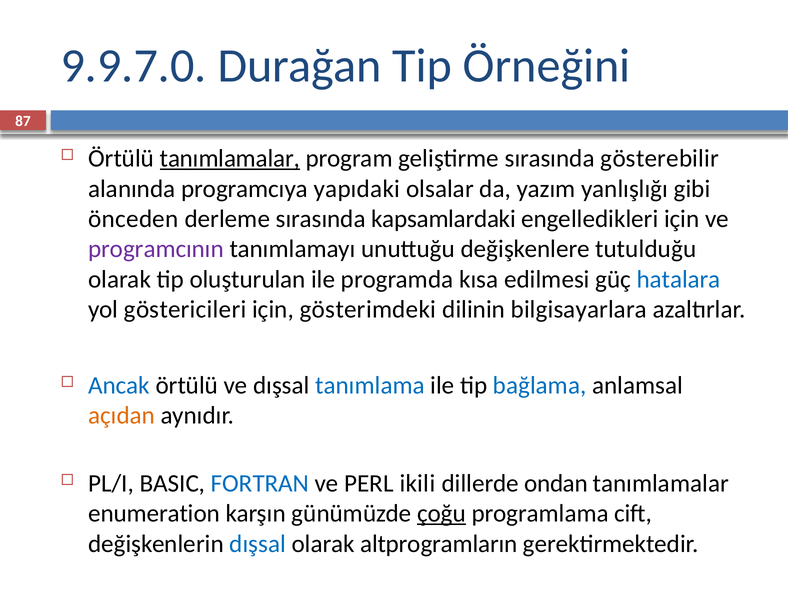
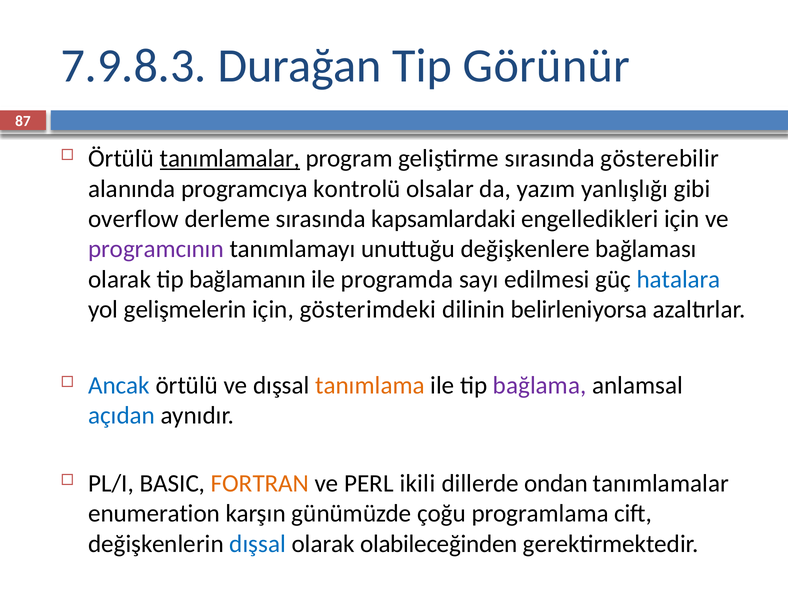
9.9.7.0: 9.9.7.0 -> 7.9.8.3 (134, 66)
Örneğini: Örneğini -> Görünür (546, 66)
yapıdaki: yapıdaki -> kontrolü (357, 189)
önceden: önceden -> overflow (134, 219)
tutulduğu: tutulduğu -> bağlaması (646, 249)
oluşturulan: oluşturulan -> bağlamanın (248, 279)
kısa: kısa -> sayı (479, 279)
göstericileri: göstericileri -> gelişmelerin (185, 310)
bilgisayarlara: bilgisayarlara -> belirleniyorsa (579, 310)
tanımlama colour: blue -> orange (370, 385)
bağlama colour: blue -> purple (540, 385)
açıdan colour: orange -> blue (122, 415)
FORTRAN colour: blue -> orange (260, 483)
çoğu underline: present -> none (441, 514)
altprogramların: altprogramların -> olabileceğinden (439, 544)
